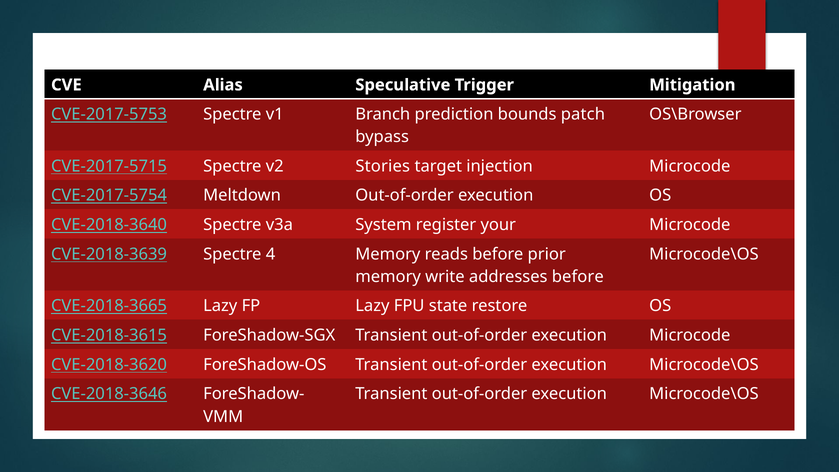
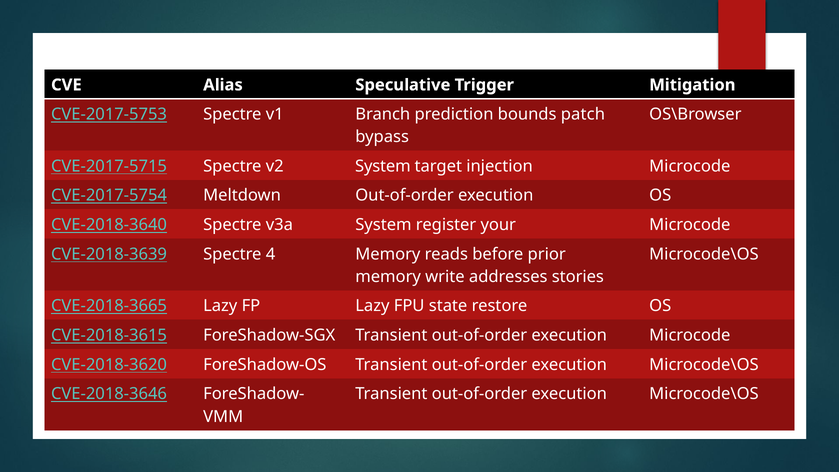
v2 Stories: Stories -> System (383, 166)
addresses before: before -> stories (578, 277)
